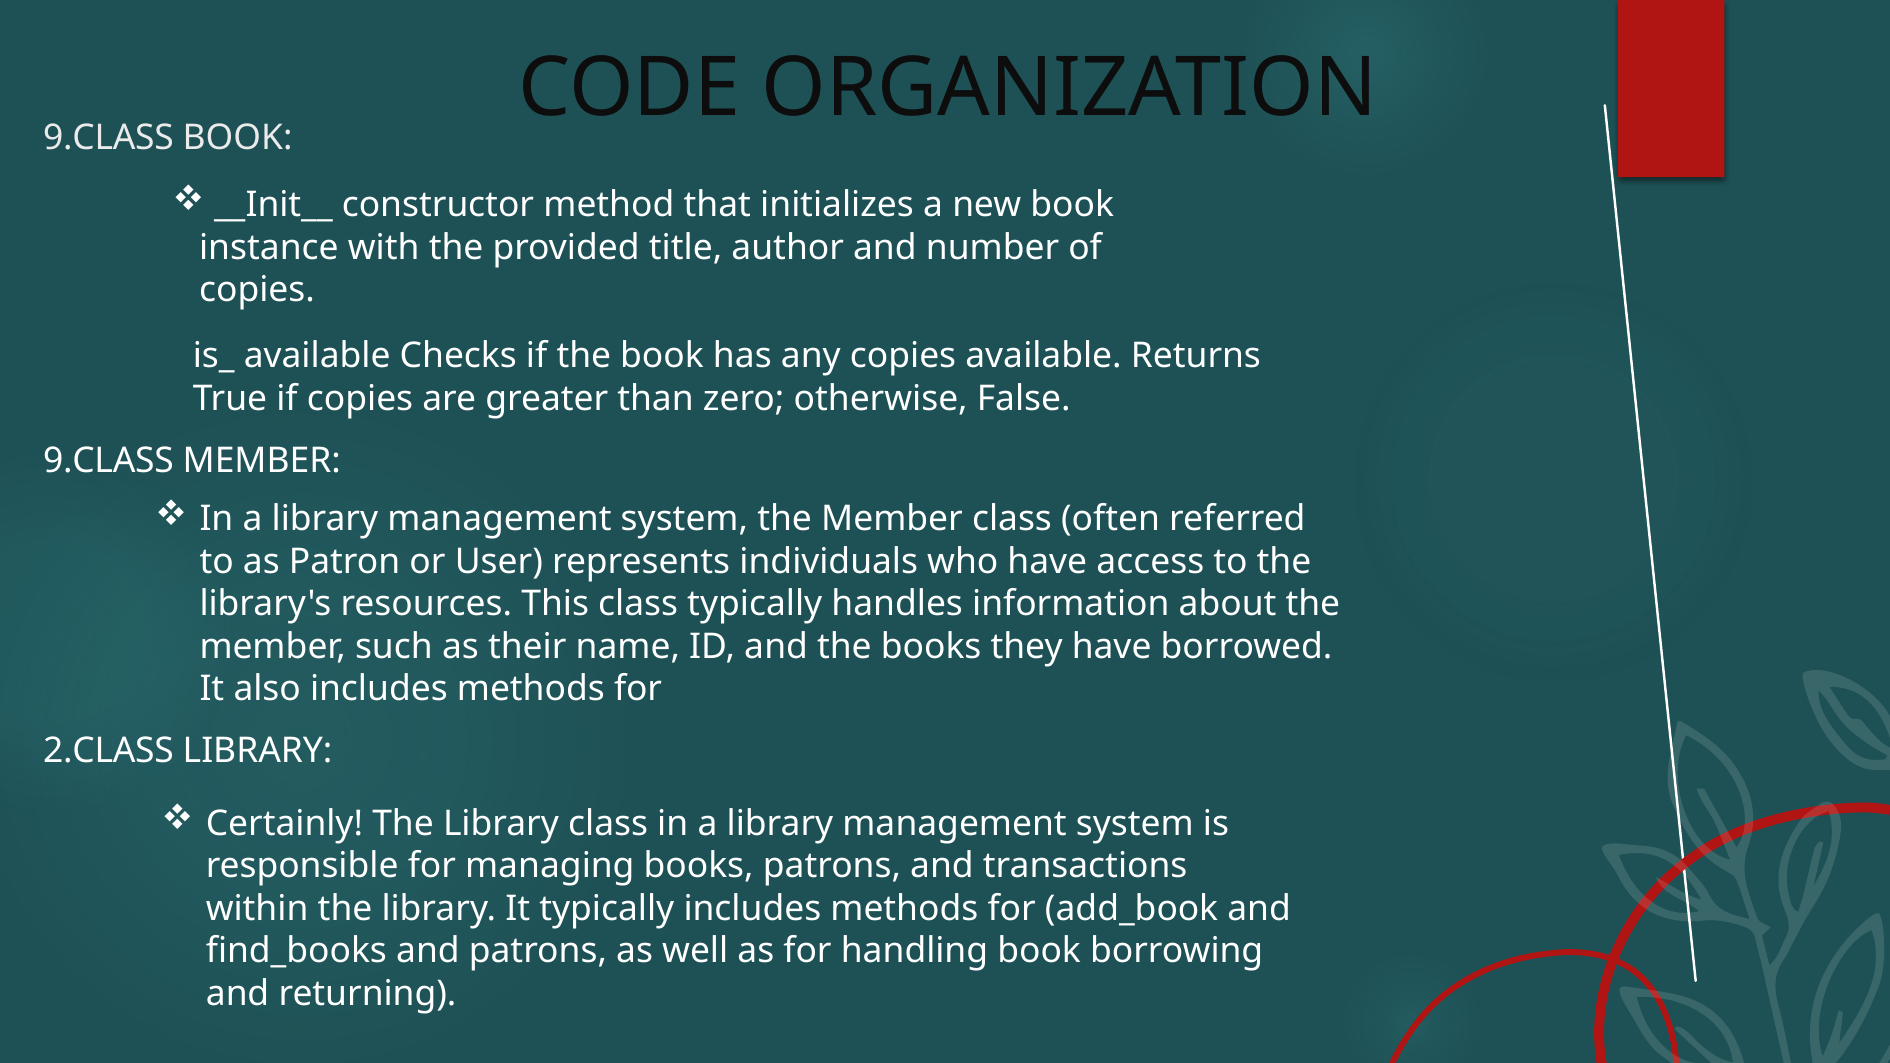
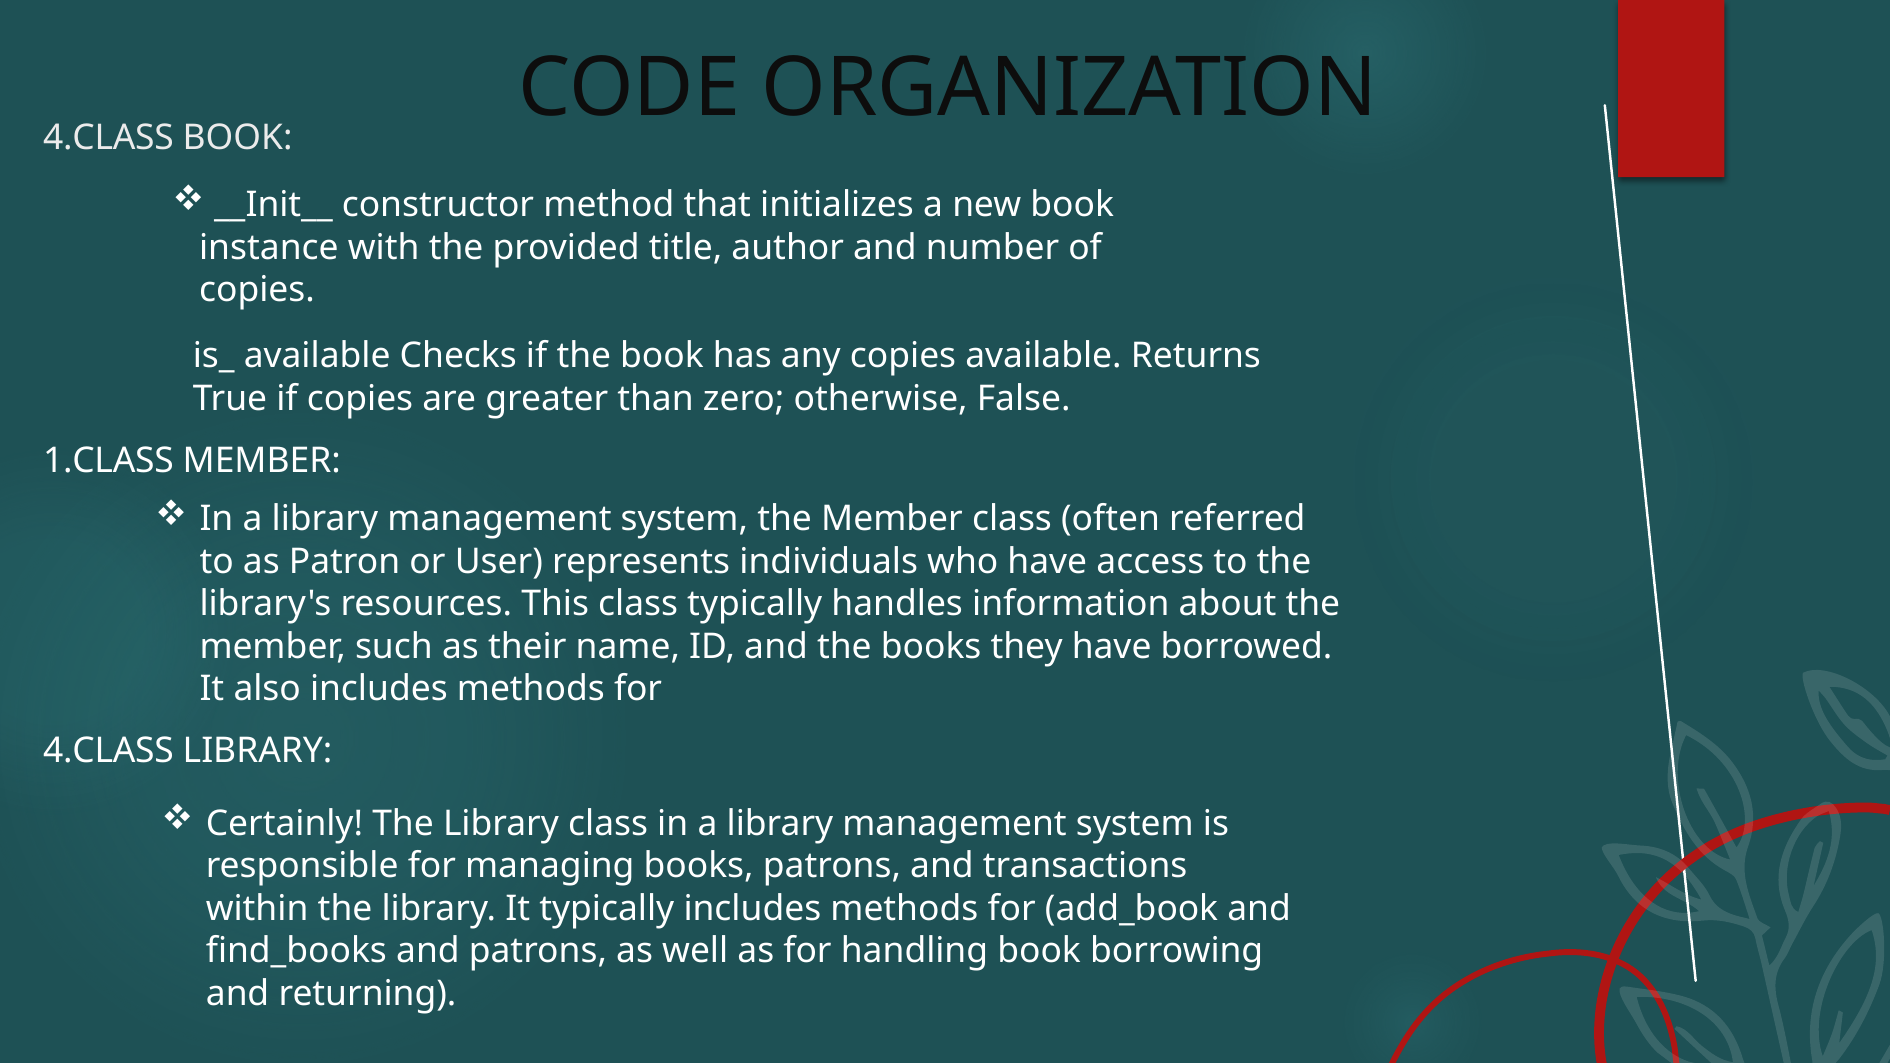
9.CLASS: 9.CLASS -> 4.CLASS (109, 138)
9.CLASS: 9.CLASS -> 1.CLASS (108, 461)
2.CLASS: 2.CLASS -> 4.CLASS (109, 750)
